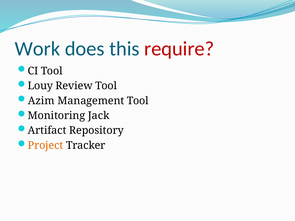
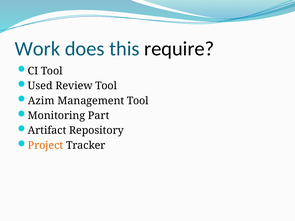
require colour: red -> black (179, 49)
Louy: Louy -> Used (40, 86)
Jack: Jack -> Part (99, 116)
